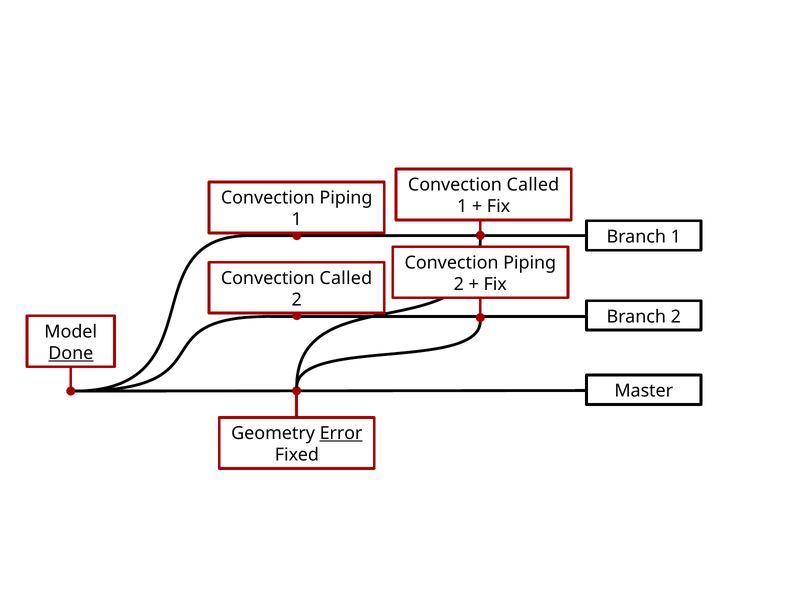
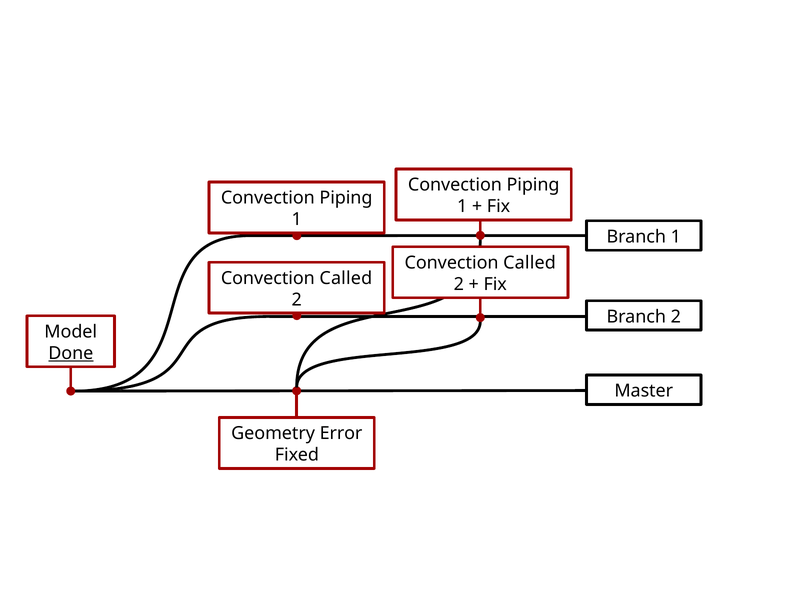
Called: Called -> Piping (533, 185)
Piping: Piping -> Called (530, 263)
Error underline: present -> none (341, 434)
